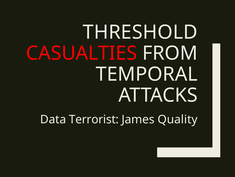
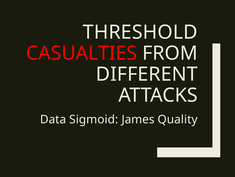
TEMPORAL: TEMPORAL -> DIFFERENT (147, 74)
Terrorist: Terrorist -> Sigmoid (94, 119)
